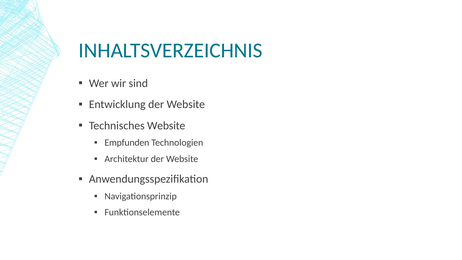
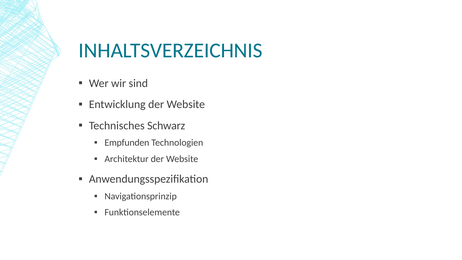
Technisches Website: Website -> Schwarz (166, 125)
